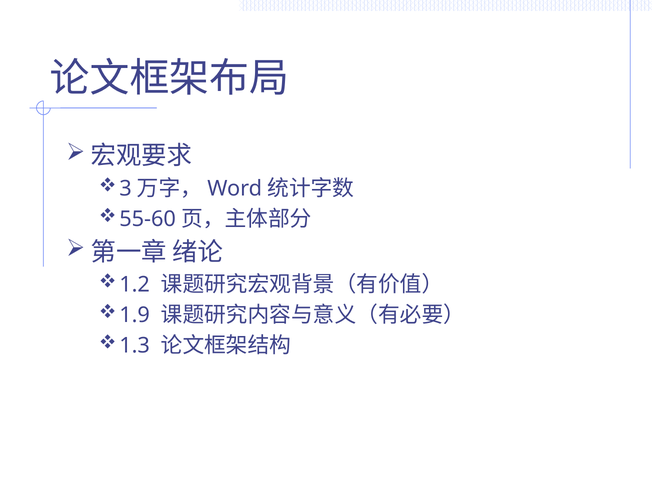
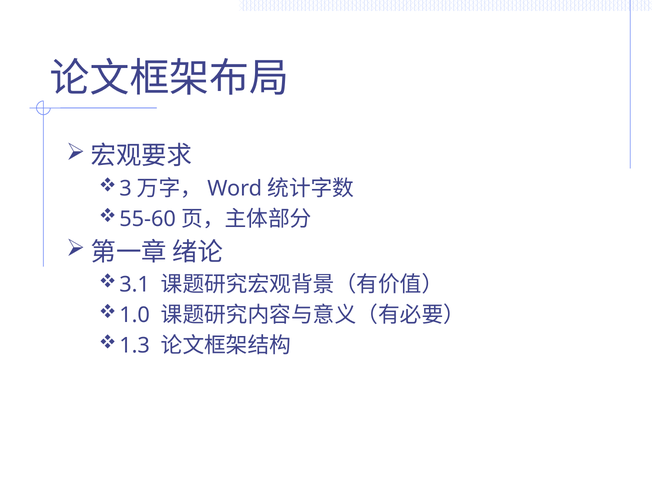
1.2: 1.2 -> 3.1 (135, 285)
1.9: 1.9 -> 1.0 (135, 315)
